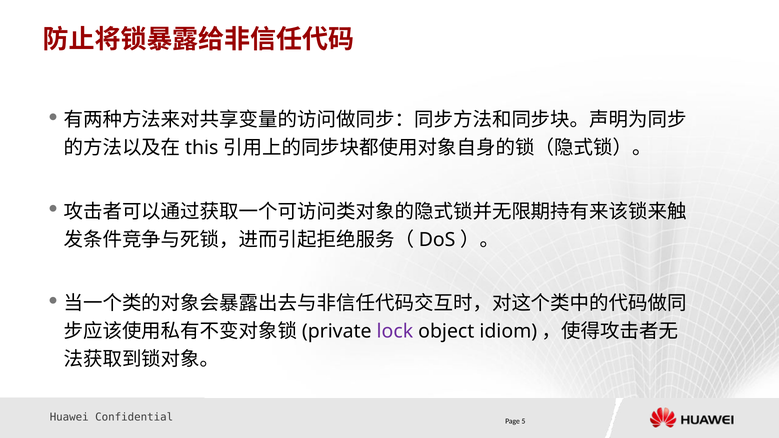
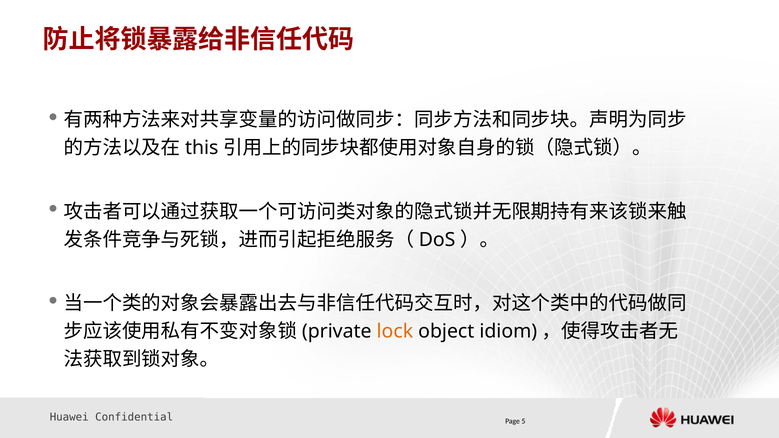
lock colour: purple -> orange (395, 332)
